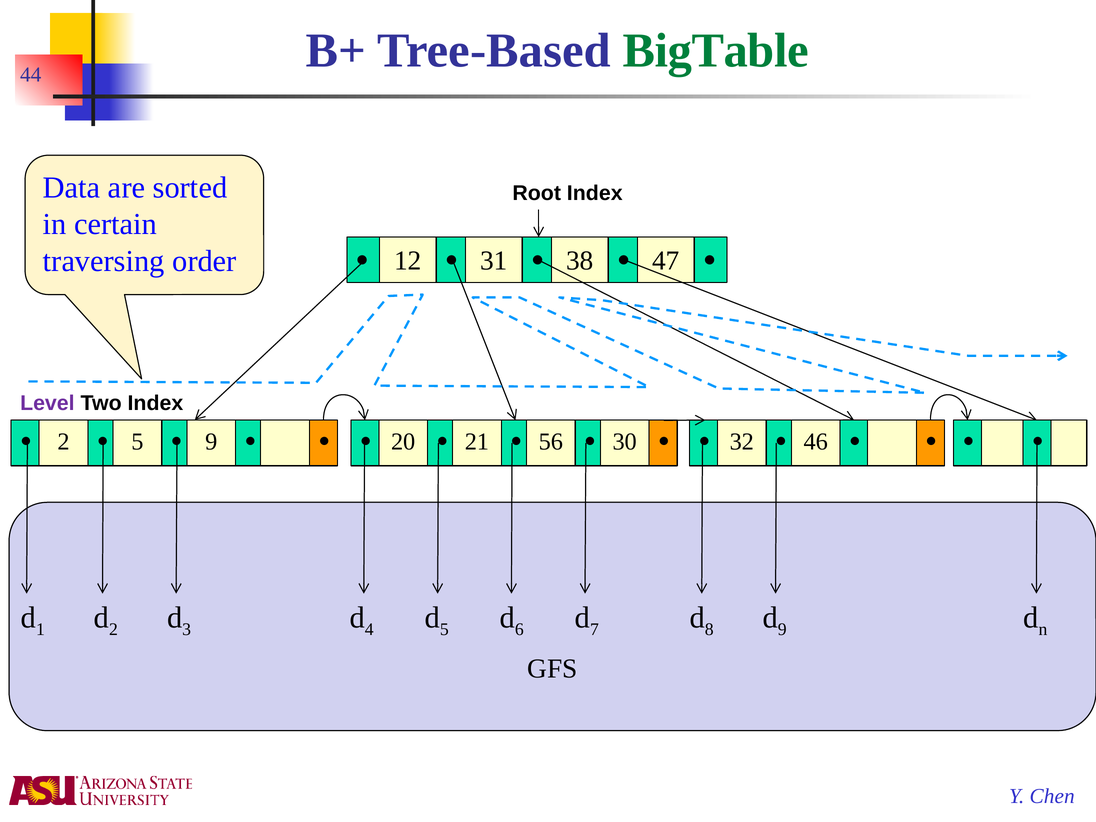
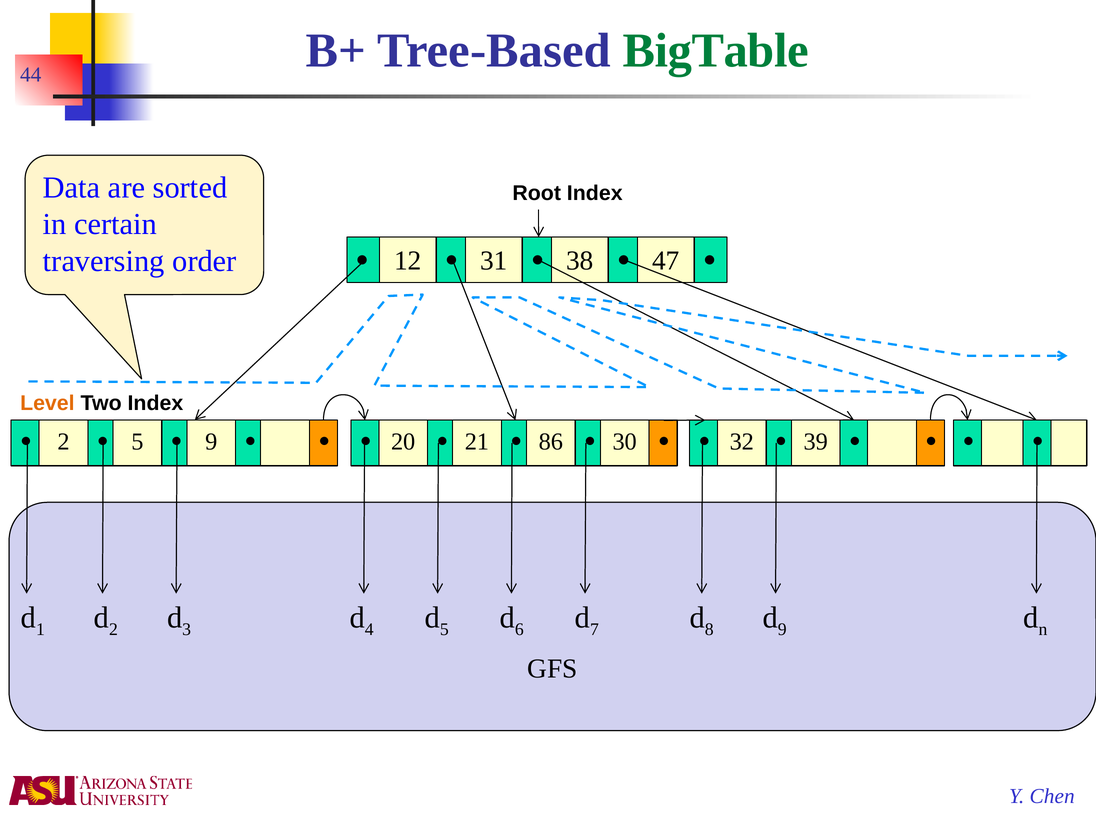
Level colour: purple -> orange (47, 403)
56: 56 -> 86 (551, 442)
46: 46 -> 39 (816, 442)
